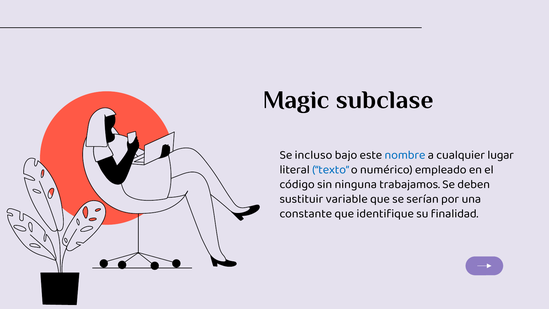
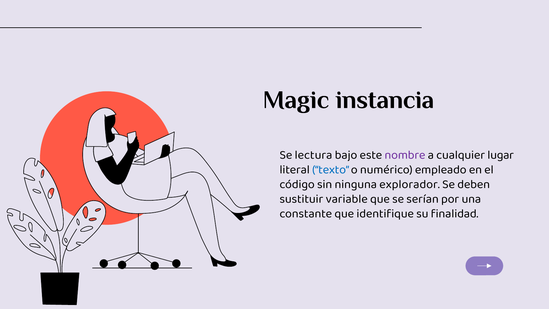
subclase: subclase -> instancia (385, 100)
incluso: incluso -> lectura (313, 155)
nombre colour: blue -> purple (405, 155)
trabajamos: trabajamos -> explorador (409, 184)
